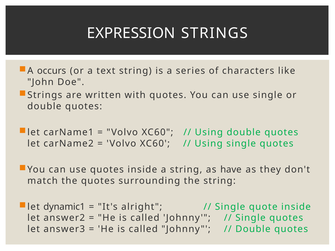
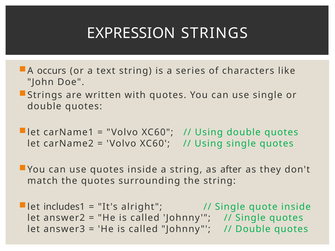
have: have -> after (231, 170)
dynamic1: dynamic1 -> includes1 (64, 207)
